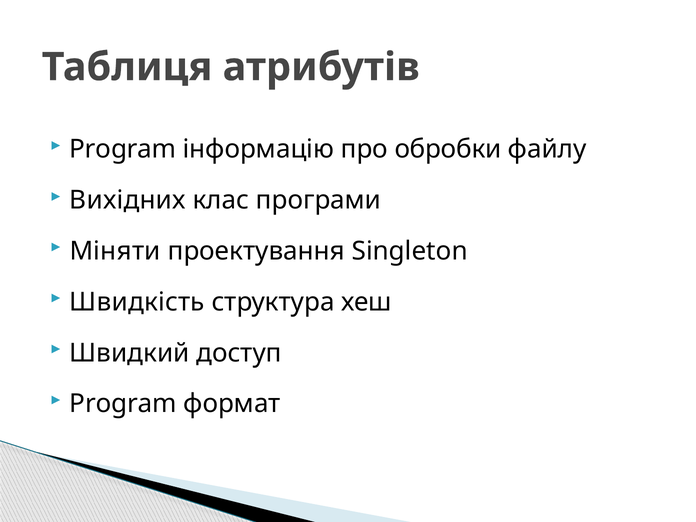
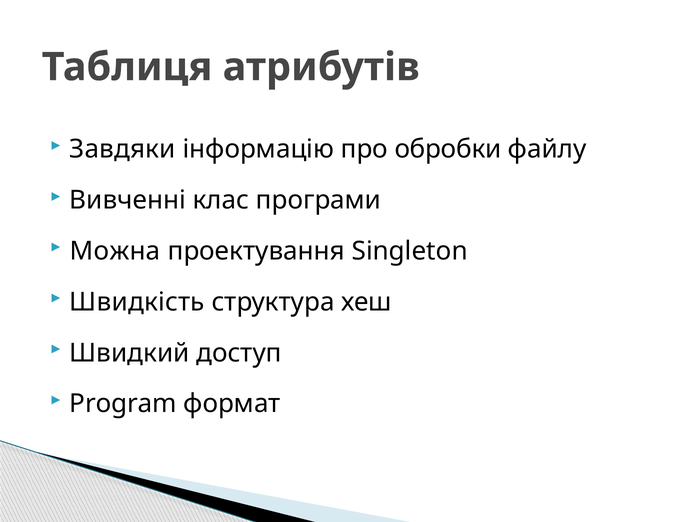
Program: Program -> Завдяки (123, 149)
Вихідних: Вихідних -> Вивченні (128, 200)
Міняти: Міняти -> Можна (115, 251)
